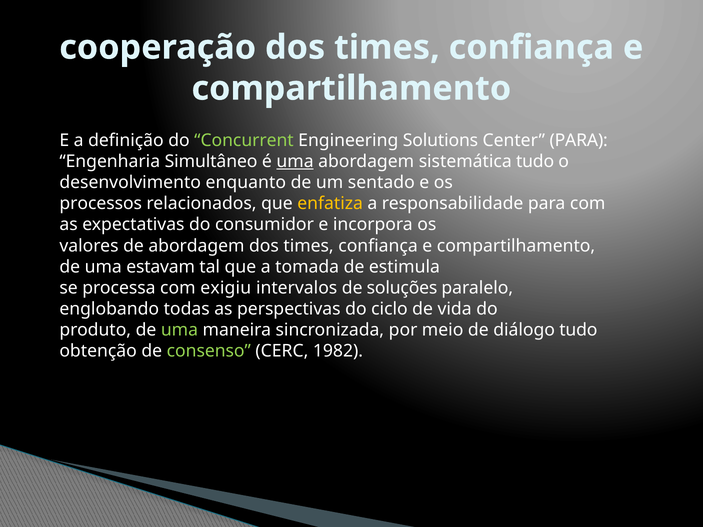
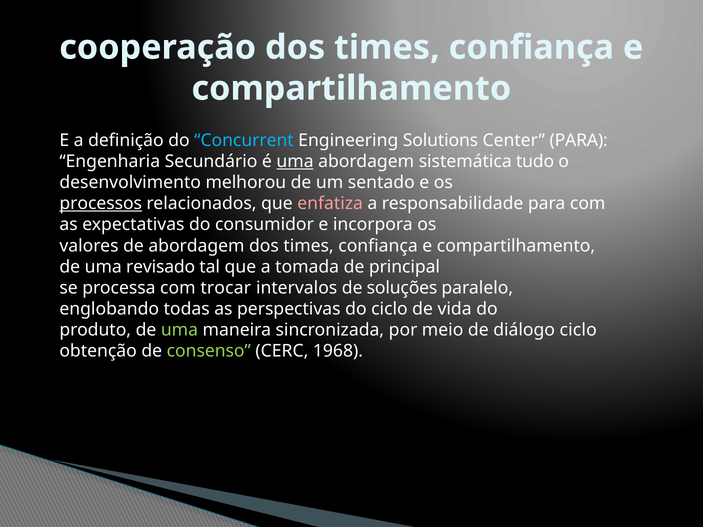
Concurrent colour: light green -> light blue (244, 140)
Simultâneo: Simultâneo -> Secundário (211, 162)
enquanto: enquanto -> melhorou (246, 183)
processos underline: none -> present (101, 204)
enfatiza colour: yellow -> pink (330, 204)
estavam: estavam -> revisado (161, 267)
estimula: estimula -> principal (404, 267)
exigiu: exigiu -> trocar (226, 288)
diálogo tudo: tudo -> ciclo (578, 330)
1982: 1982 -> 1968 (338, 351)
